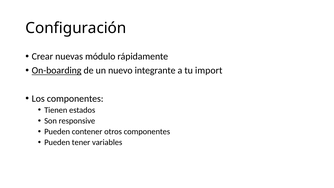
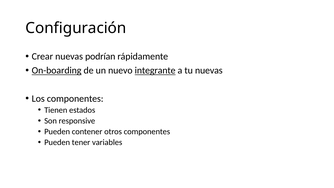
módulo: módulo -> podrían (100, 56)
integrante underline: none -> present (155, 70)
tu import: import -> nuevas (209, 70)
